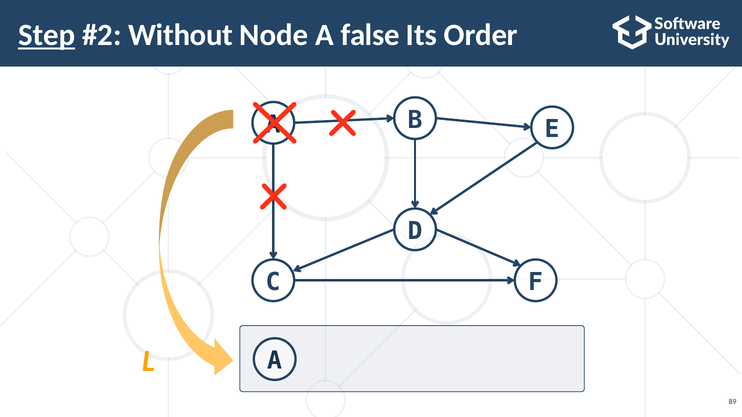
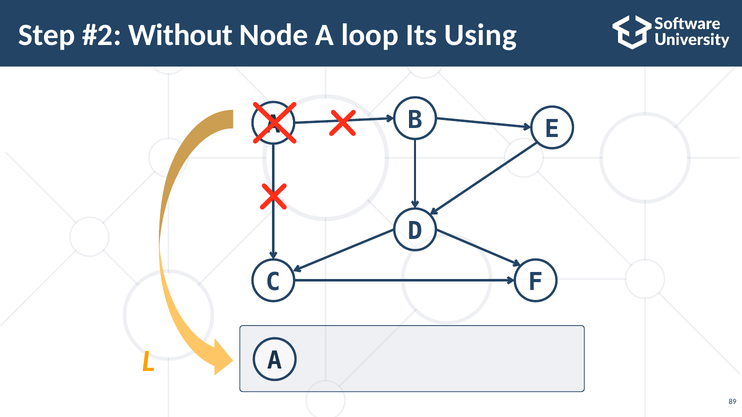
Step underline: present -> none (47, 35)
false: false -> loop (370, 35)
Order: Order -> Using (481, 35)
